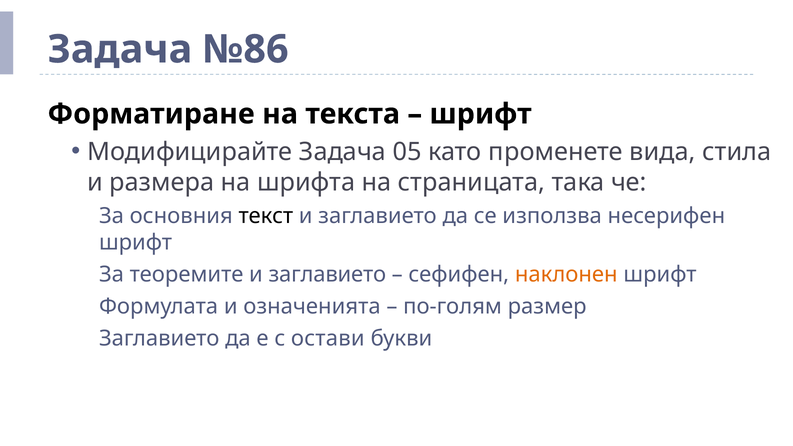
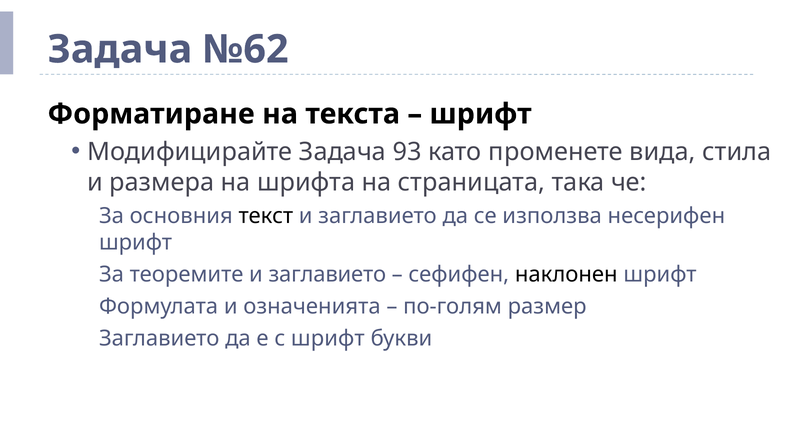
№86: №86 -> №62 (246, 49)
05: 05 -> 93 (407, 152)
наклонен colour: orange -> black (566, 274)
с остави: остави -> шрифт (328, 338)
